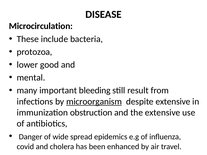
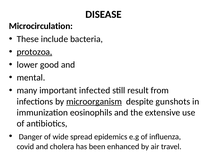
protozoa underline: none -> present (35, 52)
bleeding: bleeding -> infected (95, 91)
despite extensive: extensive -> gunshots (173, 102)
obstruction: obstruction -> eosinophils (91, 113)
